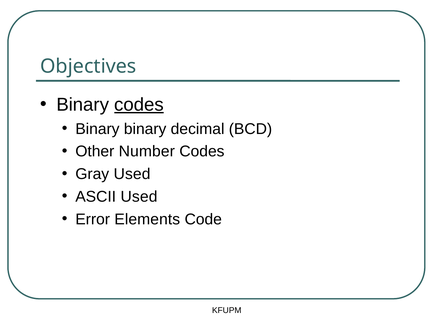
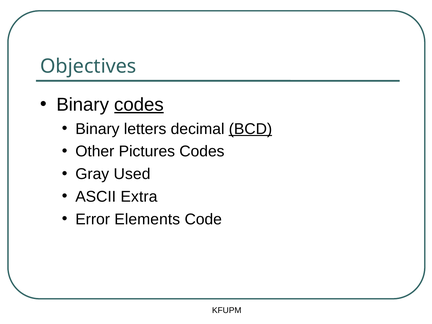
Binary binary: binary -> letters (145, 129)
BCD underline: none -> present (250, 129)
Number: Number -> Pictures (147, 151)
ASCII Used: Used -> Extra (139, 197)
